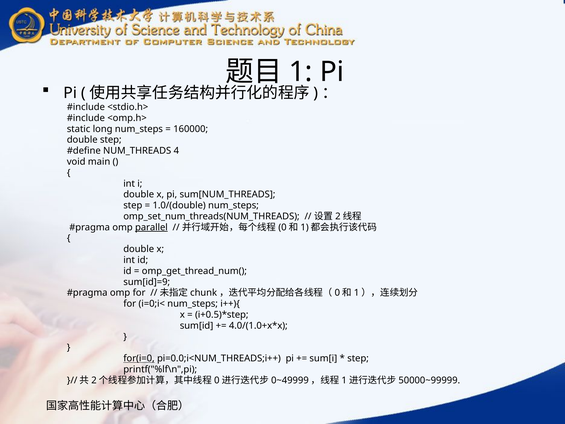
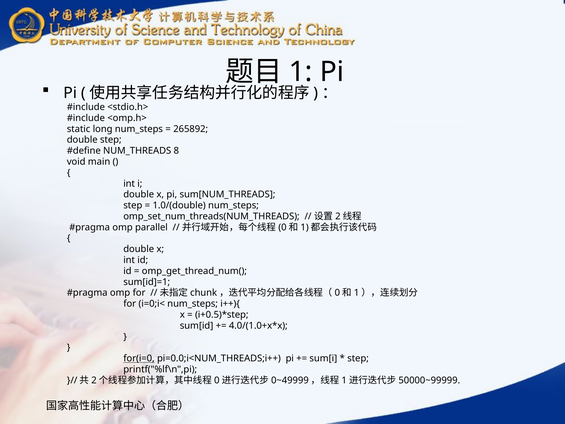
160000: 160000 -> 265892 (191, 129)
4: 4 -> 8 (176, 151)
parallel underline: present -> none (151, 227)
sum[id]=9: sum[id]=9 -> sum[id]=1 (147, 282)
